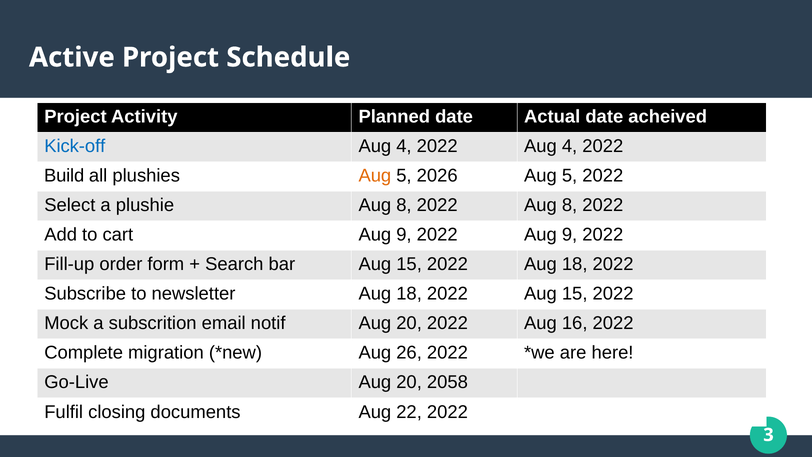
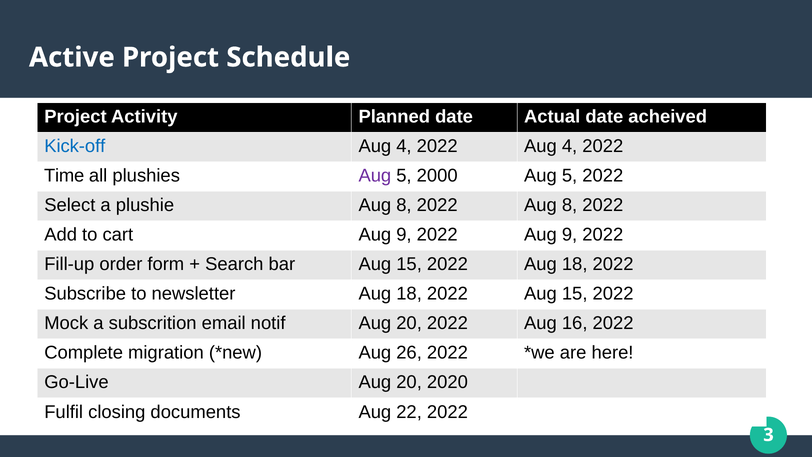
Build: Build -> Time (64, 176)
Aug colour: orange -> purple (375, 176)
2026: 2026 -> 2000 (437, 176)
2058: 2058 -> 2020 (447, 382)
